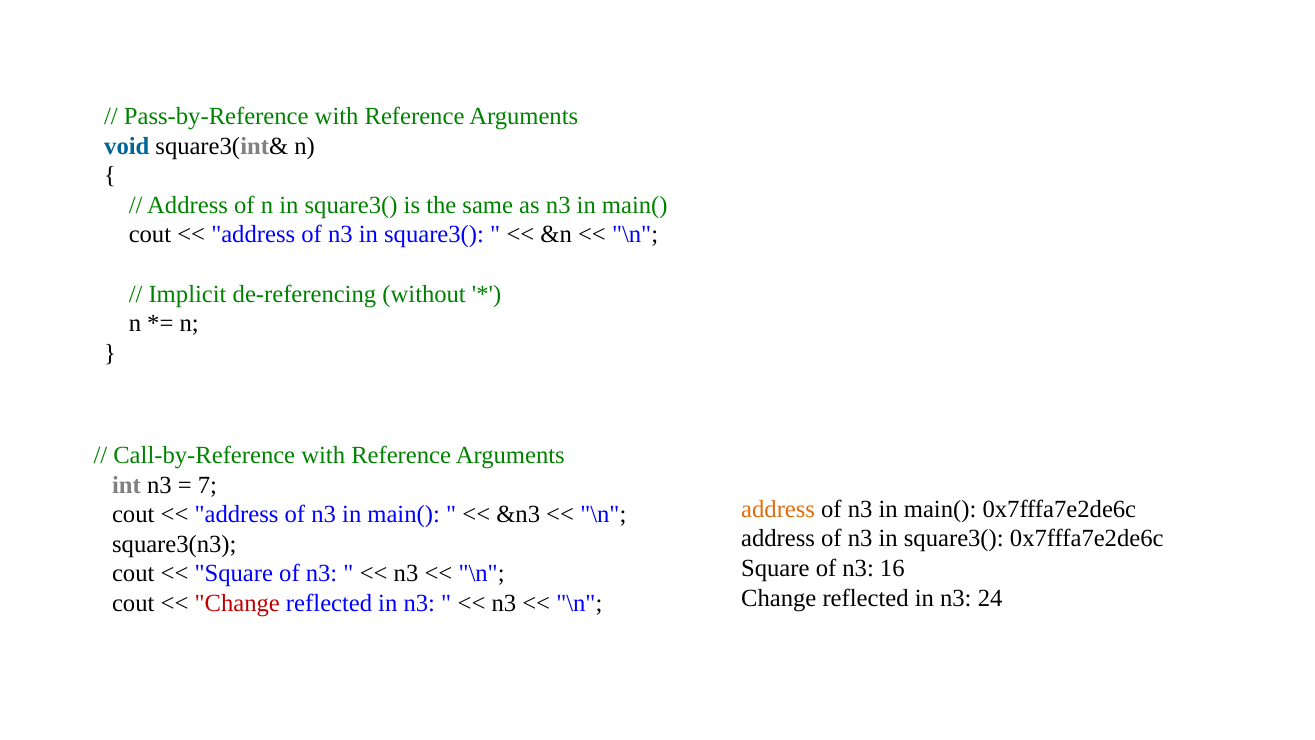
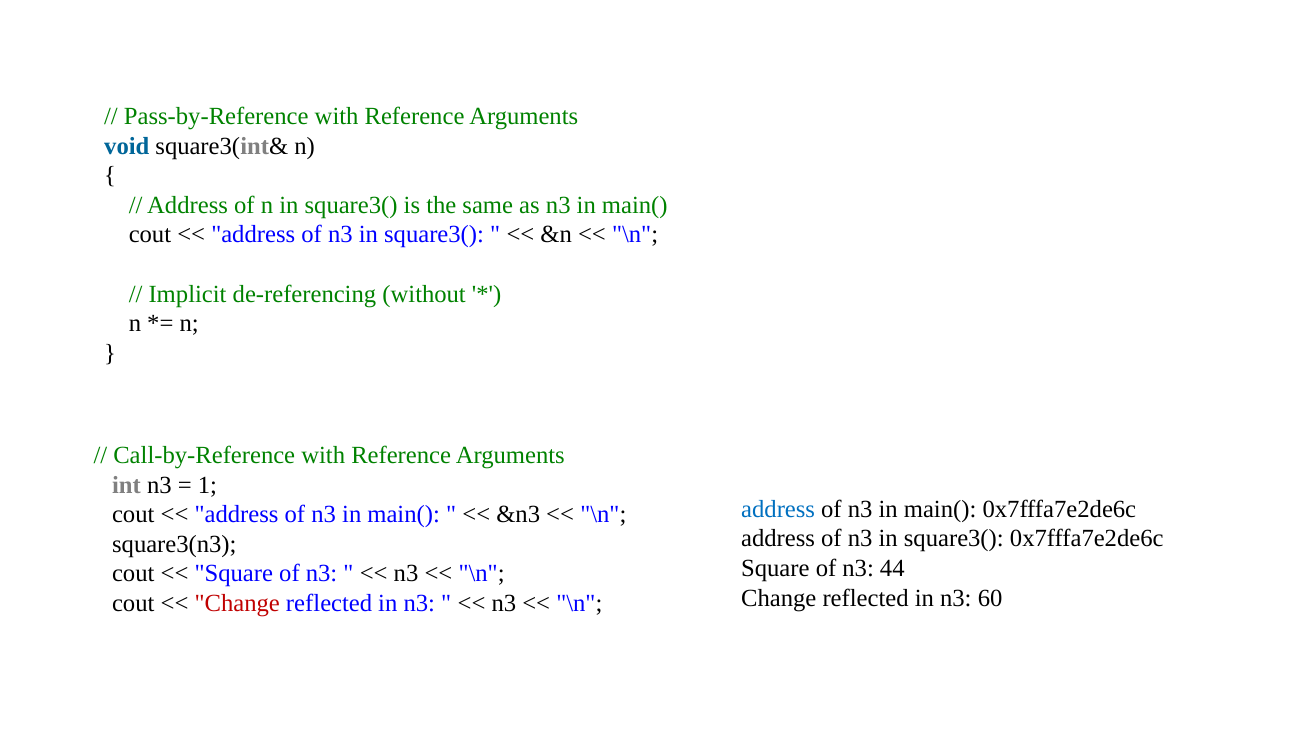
7: 7 -> 1 (207, 485)
address colour: orange -> blue (778, 509)
16: 16 -> 44 (892, 568)
24: 24 -> 60 (990, 598)
